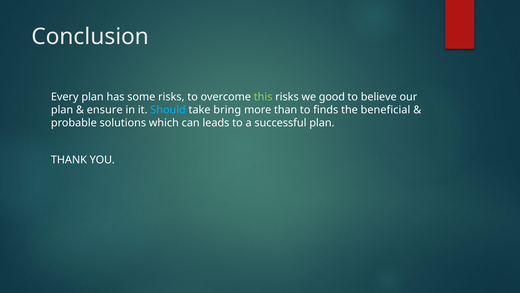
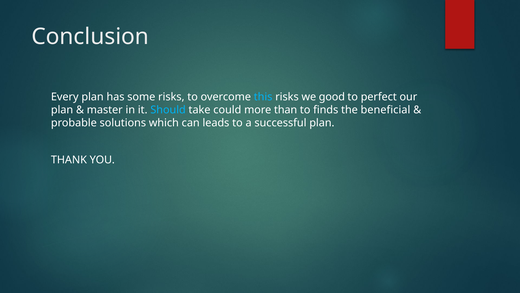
this colour: light green -> light blue (263, 97)
believe: believe -> perfect (379, 97)
ensure: ensure -> master (105, 110)
bring: bring -> could (227, 110)
